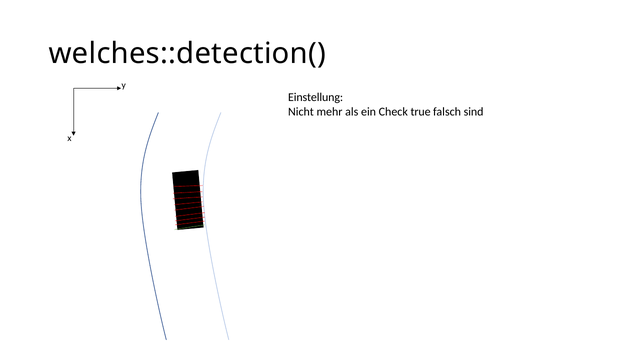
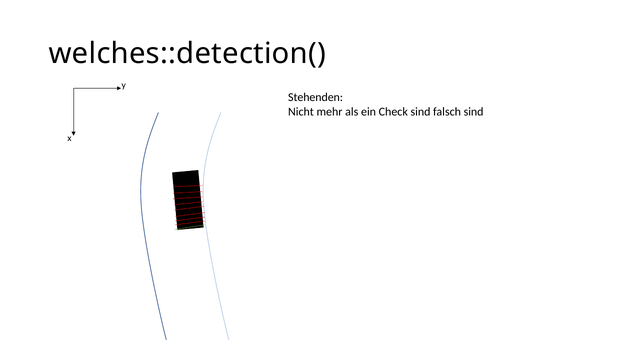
Einstellung: Einstellung -> Stehenden (316, 97)
Check true: true -> sind (421, 112)
